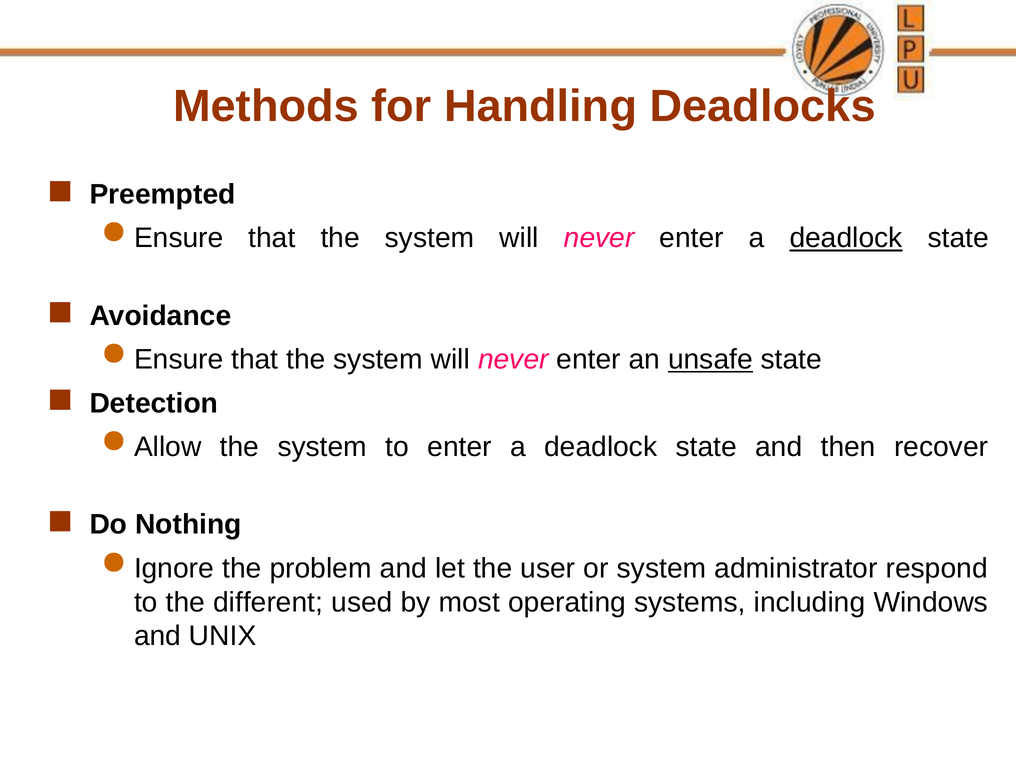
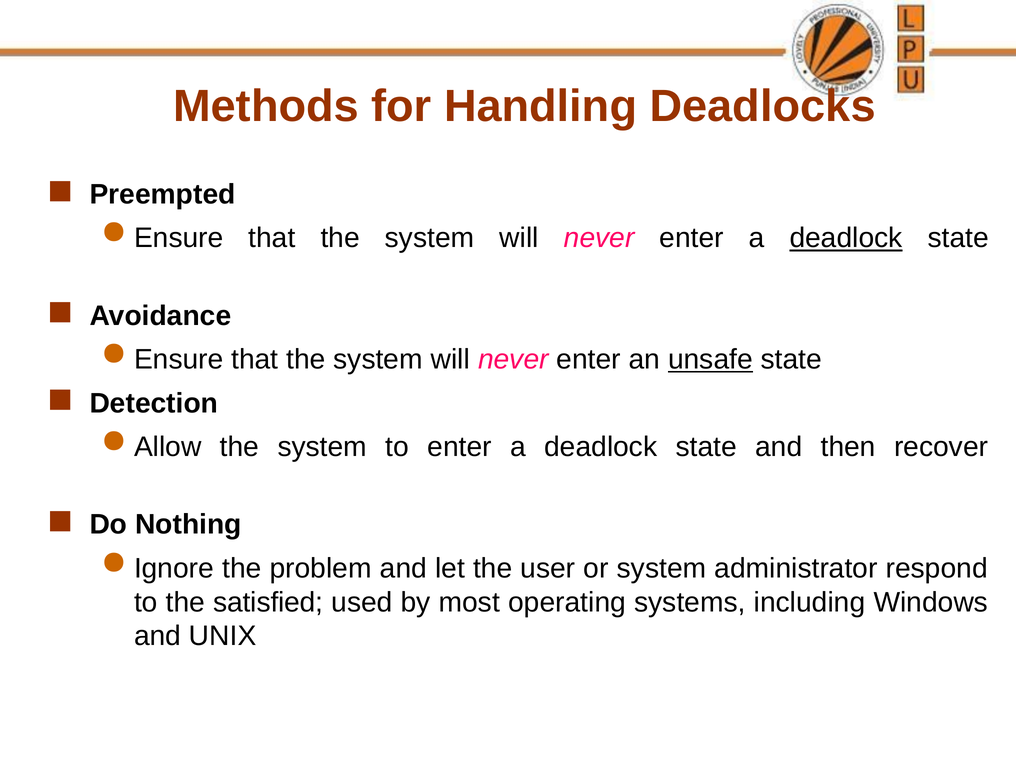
different: different -> satisfied (268, 602)
